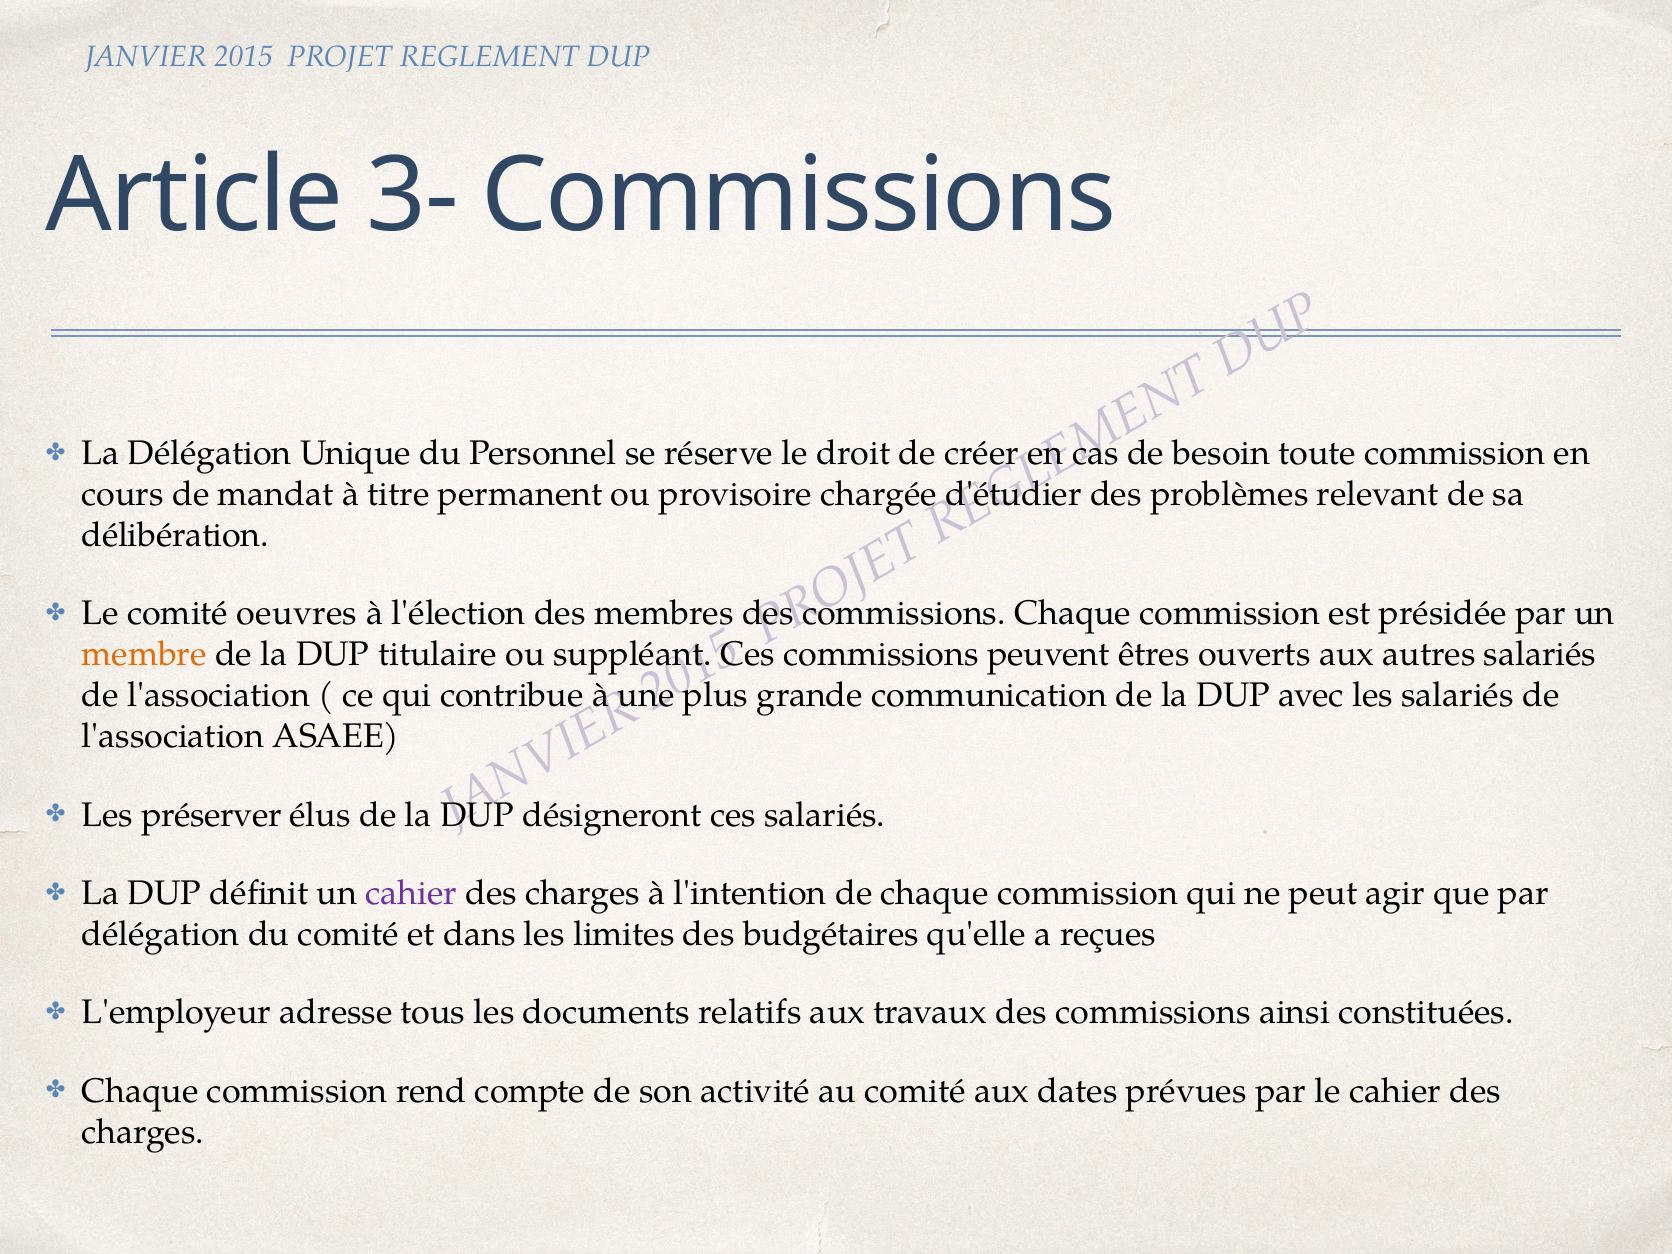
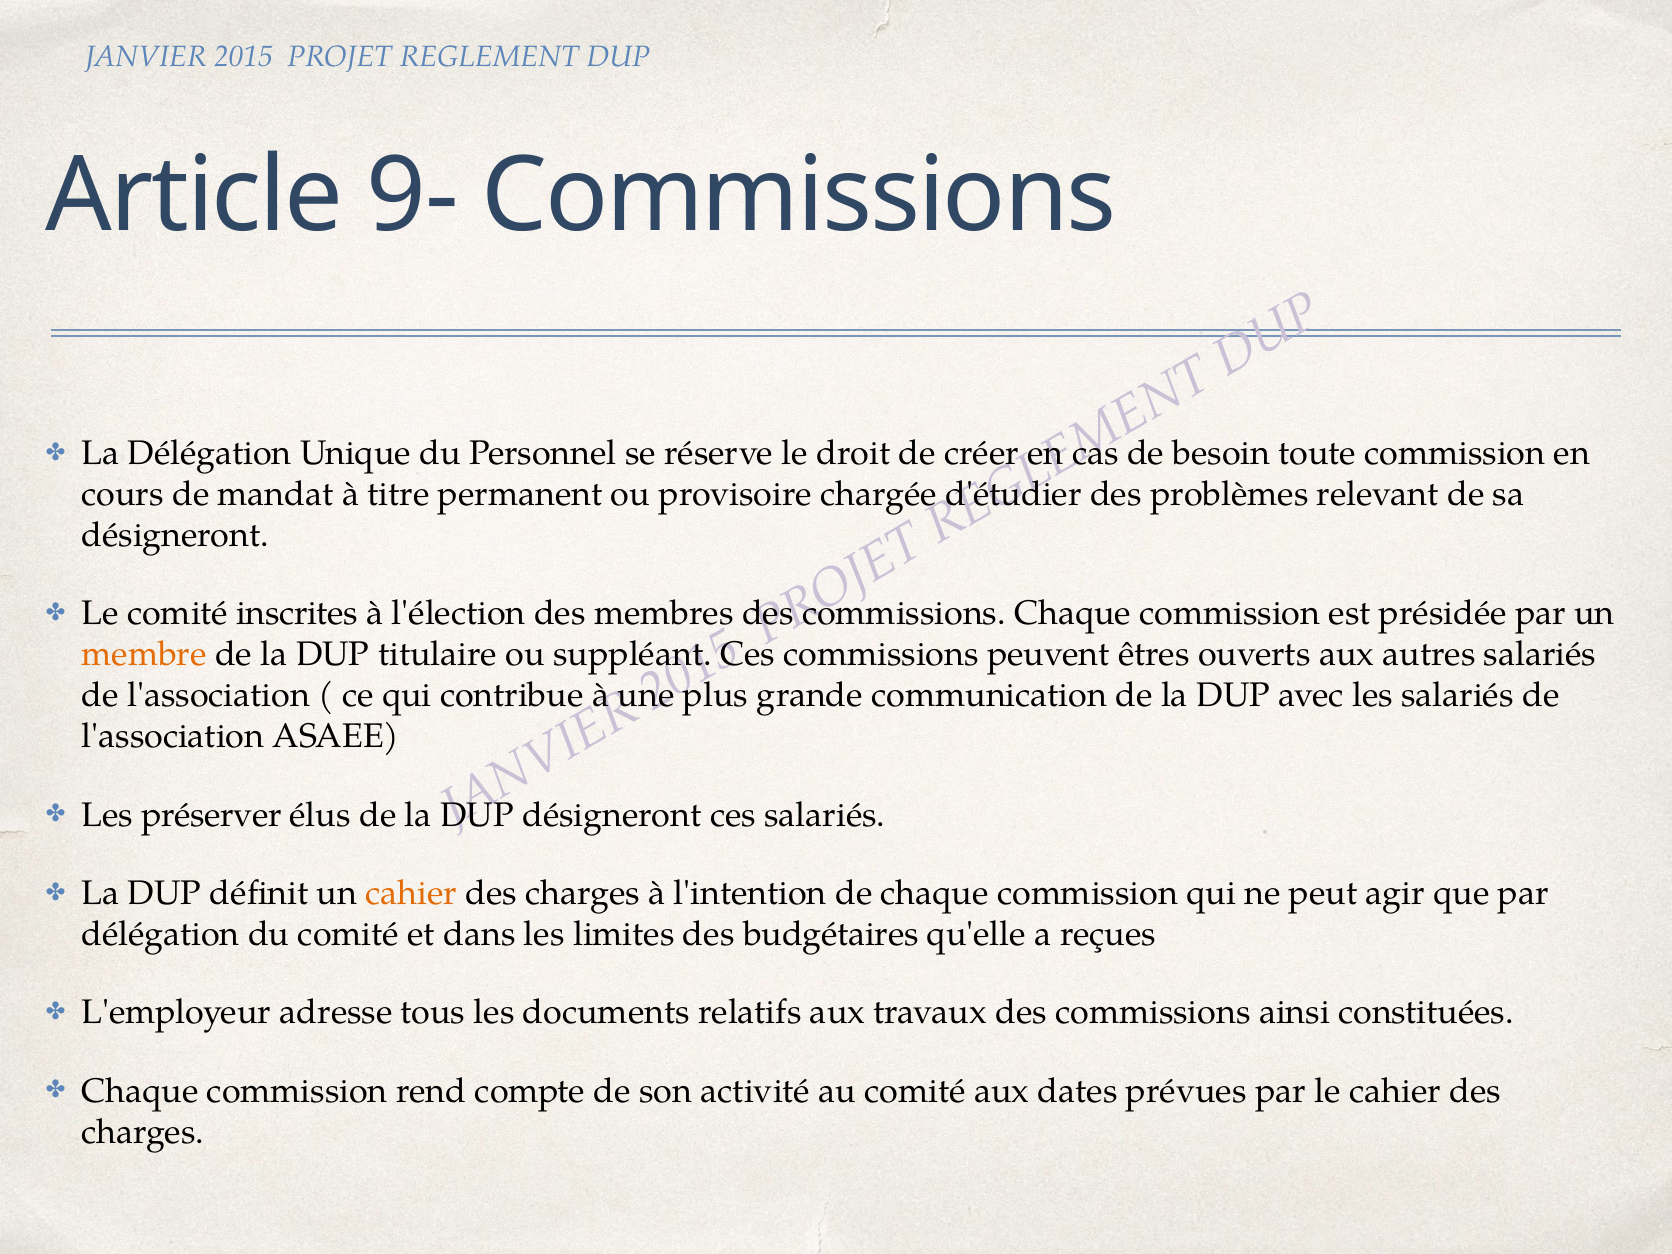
3-: 3- -> 9- (413, 196)
délibération: délibération -> désigneront (175, 535)
oeuvres: oeuvres -> inscrites (297, 614)
cahier colour: purple -> orange (411, 893)
